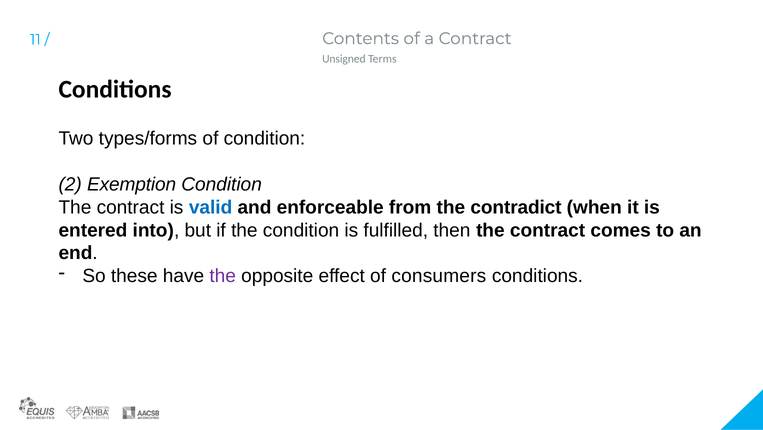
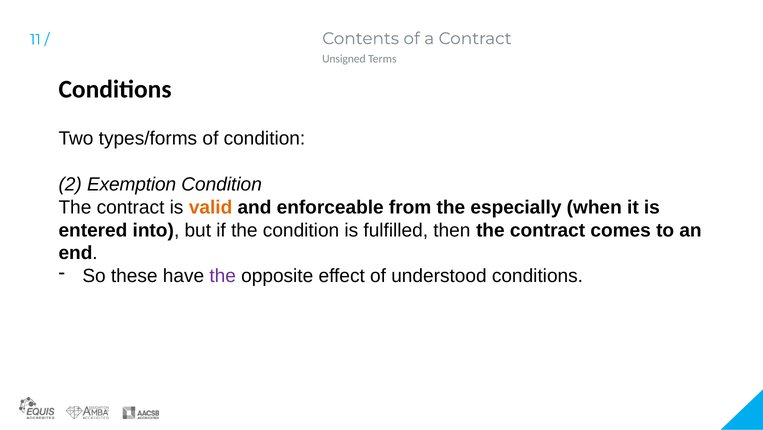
valid colour: blue -> orange (211, 207)
contradict: contradict -> especially (516, 207)
consumers: consumers -> understood (439, 276)
